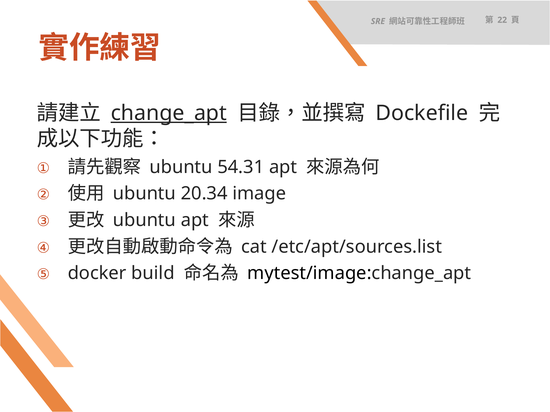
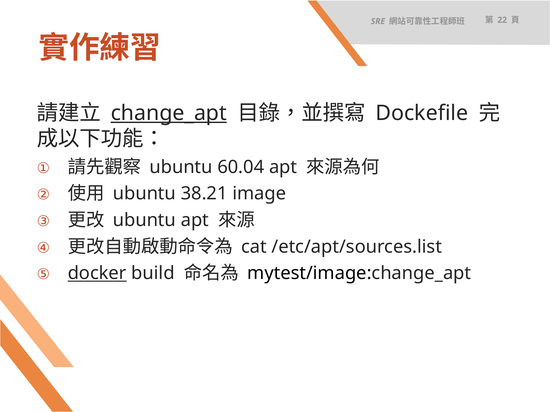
54.31: 54.31 -> 60.04 (241, 167)
20.34: 20.34 -> 38.21 (204, 194)
docker underline: none -> present (97, 274)
